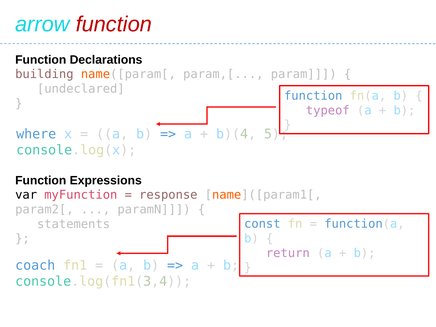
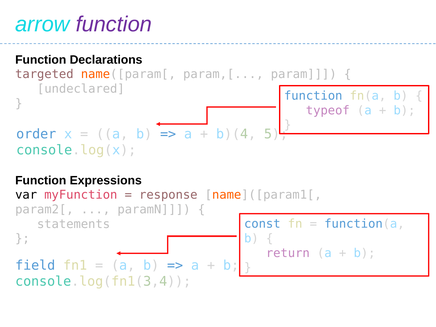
function colour: red -> purple (114, 24)
building: building -> targeted (44, 74)
where: where -> order (36, 134)
coach: coach -> field (35, 265)
